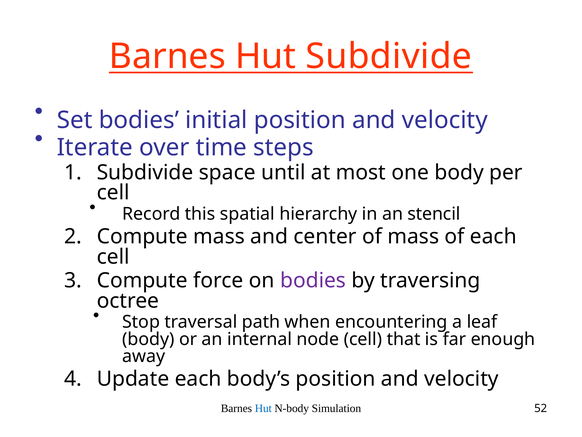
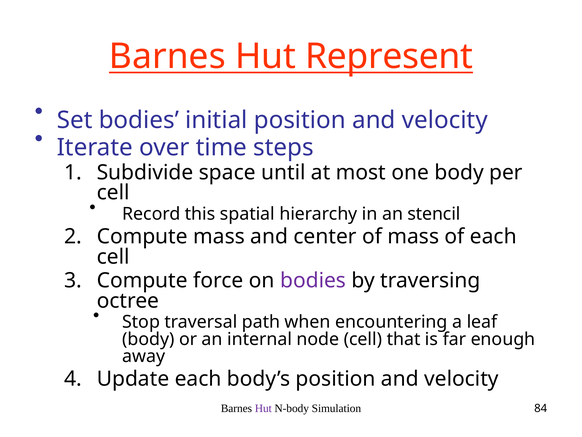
Hut Subdivide: Subdivide -> Represent (389, 56)
Hut colour: blue -> purple (263, 408)
52: 52 -> 84 (541, 408)
